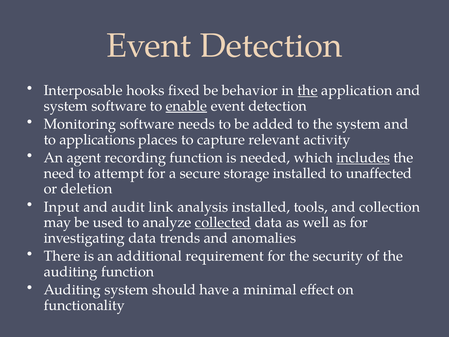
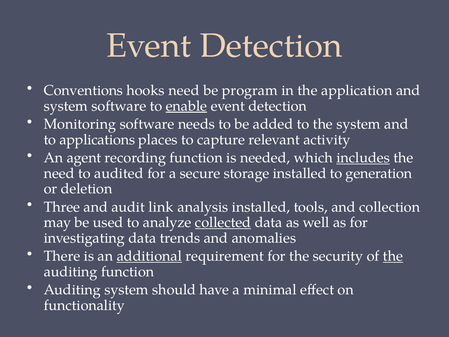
Interposable: Interposable -> Conventions (83, 90)
hooks fixed: fixed -> need (184, 90)
behavior: behavior -> program (250, 90)
the underline: present -> none (308, 90)
attempt: attempt -> audited (119, 173)
unaffected: unaffected -> generation (379, 173)
Input: Input -> Three (62, 207)
additional underline: none -> present (149, 256)
the underline: none -> present (393, 256)
